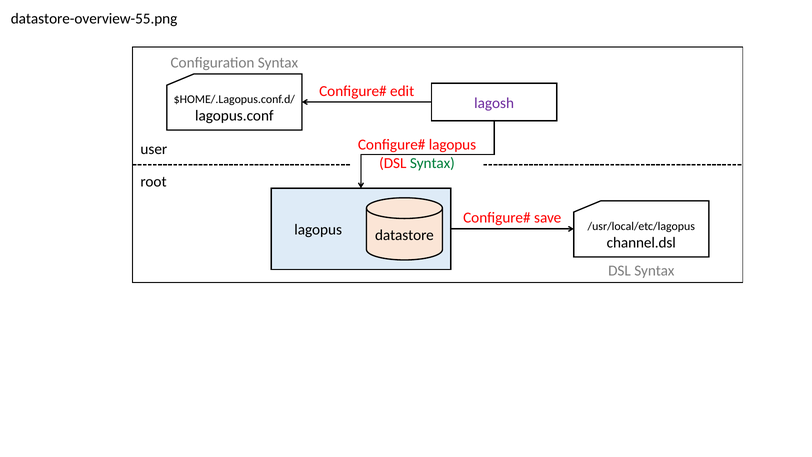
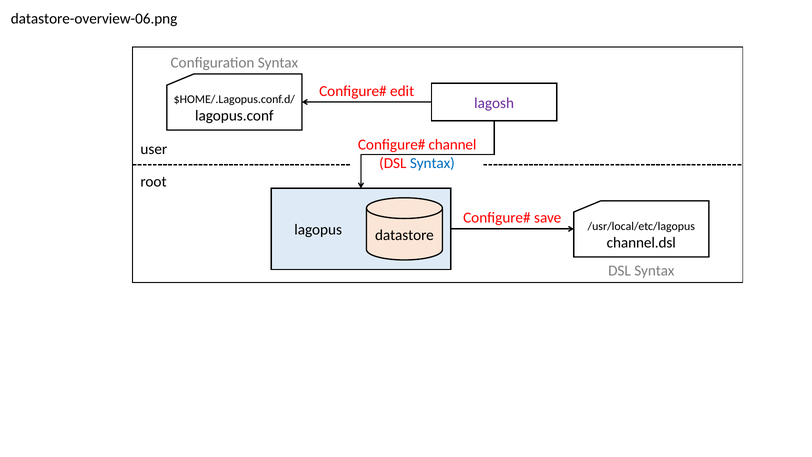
datastore-overview-55.png: datastore-overview-55.png -> datastore-overview-06.png (94, 19)
lagopus: lagopus -> channel (452, 145)
Syntax colour: green -> blue (432, 163)
